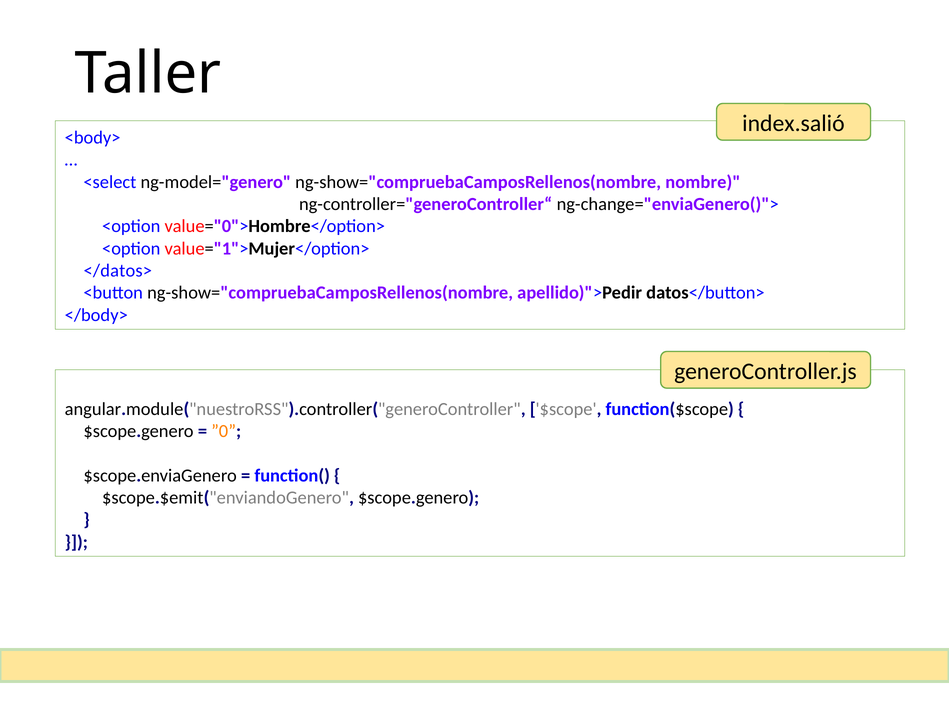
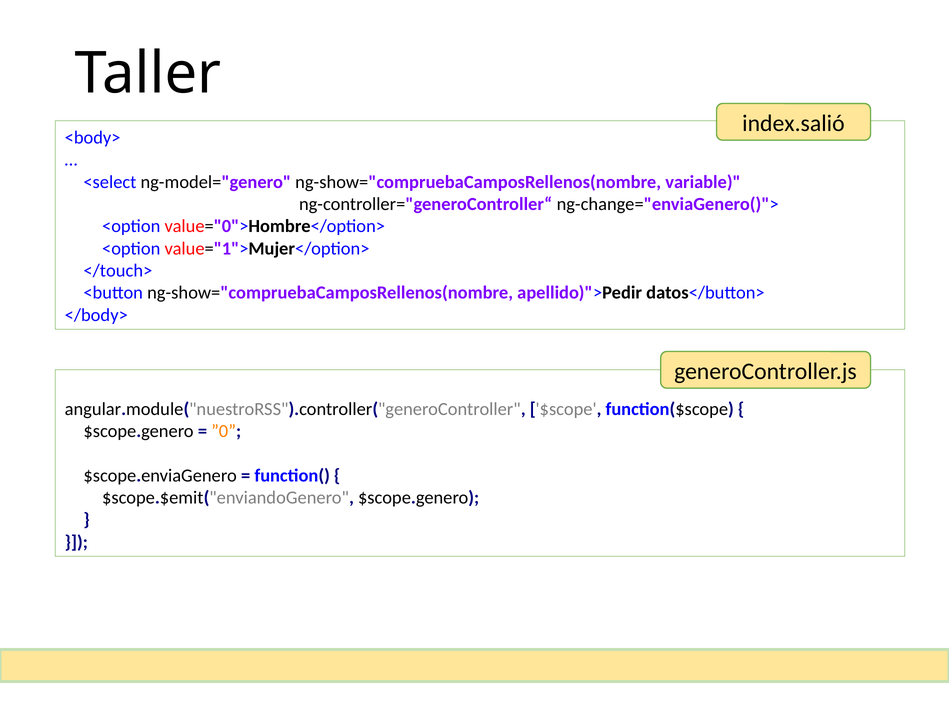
nombre: nombre -> variable (703, 182)
</datos>: </datos> -> </touch> (118, 271)
